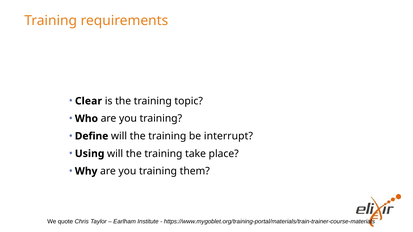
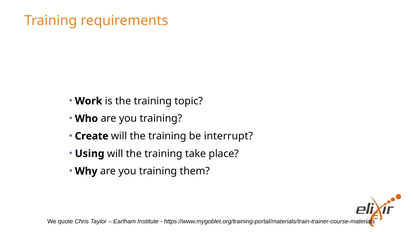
Clear: Clear -> Work (89, 101)
Define: Define -> Create (92, 136)
